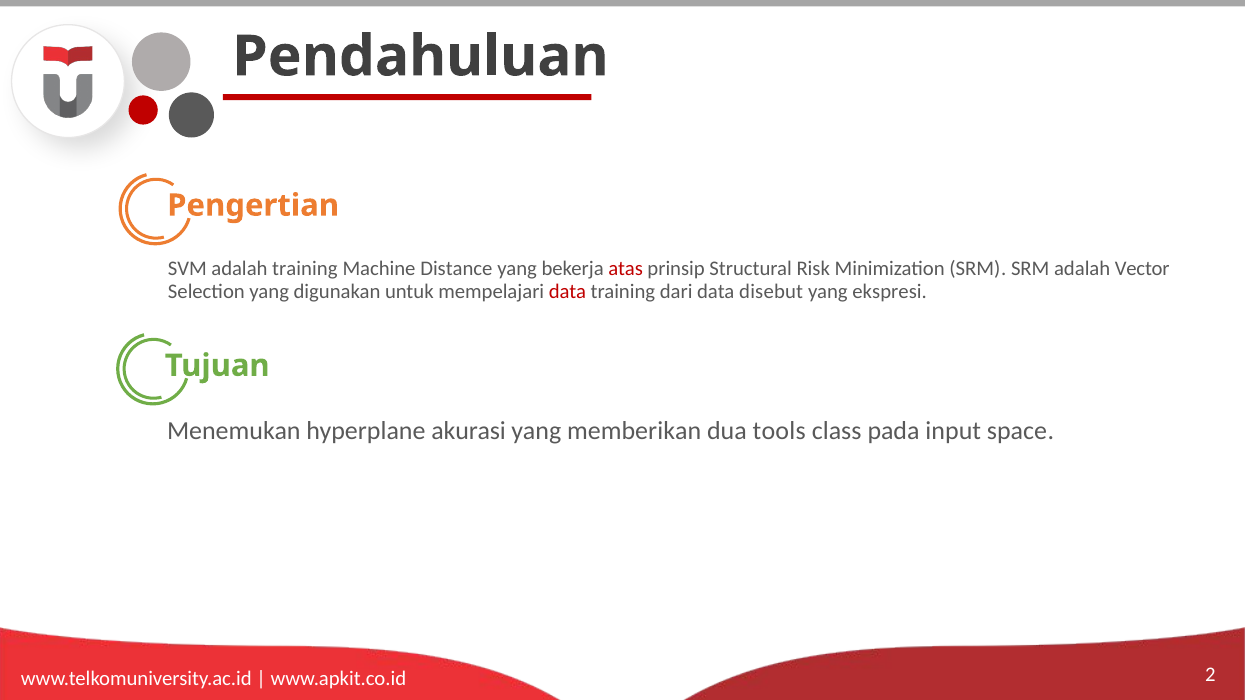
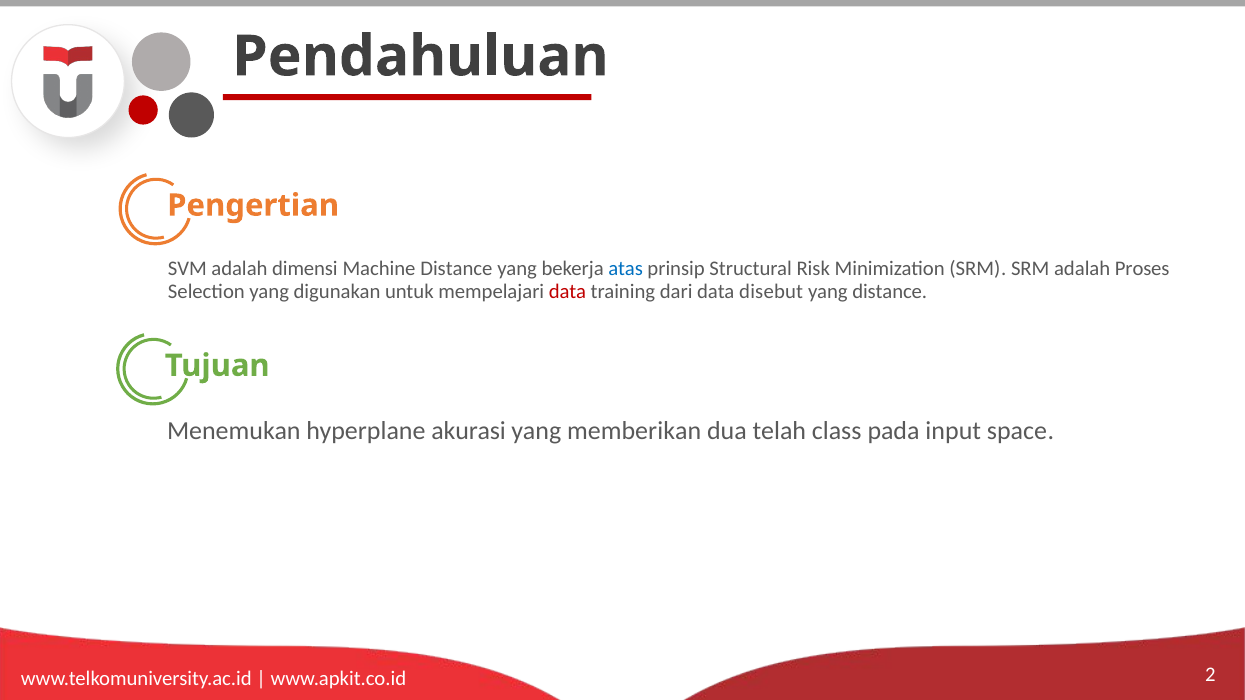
adalah training: training -> dimensi (305, 269)
atas colour: red -> blue (626, 269)
Vector: Vector -> Proses (1142, 269)
yang ekspresi: ekspresi -> distance (890, 291)
tools: tools -> telah (779, 432)
